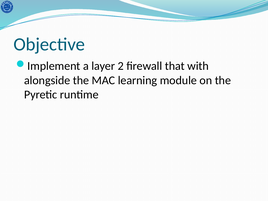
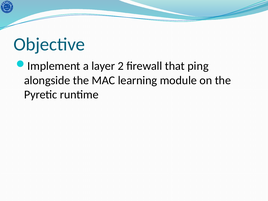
with: with -> ping (198, 66)
